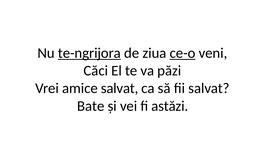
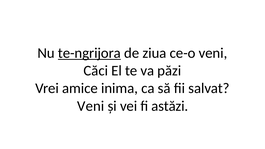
ce-o underline: present -> none (183, 53)
amice salvat: salvat -> inima (120, 88)
Bate: Bate -> Veni (91, 106)
